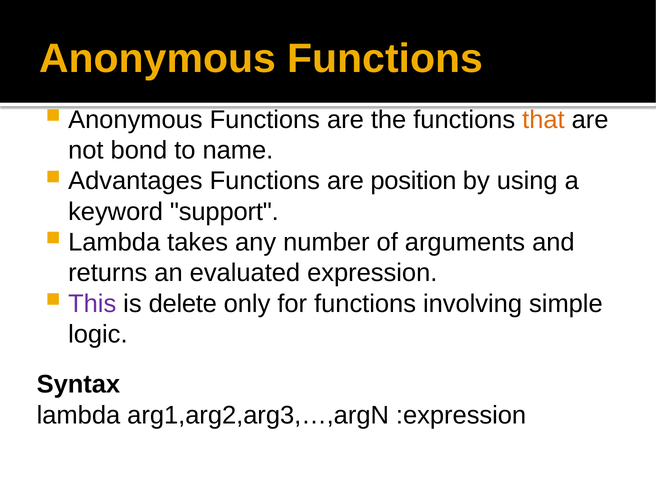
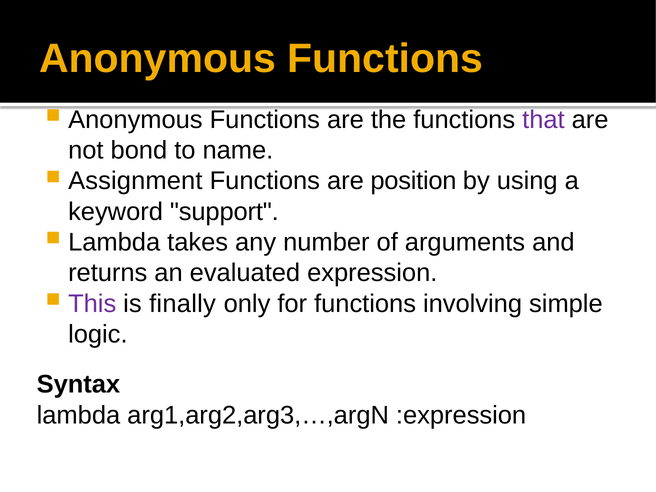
that colour: orange -> purple (543, 120)
Advantages: Advantages -> Assignment (135, 181)
delete: delete -> finally (182, 304)
